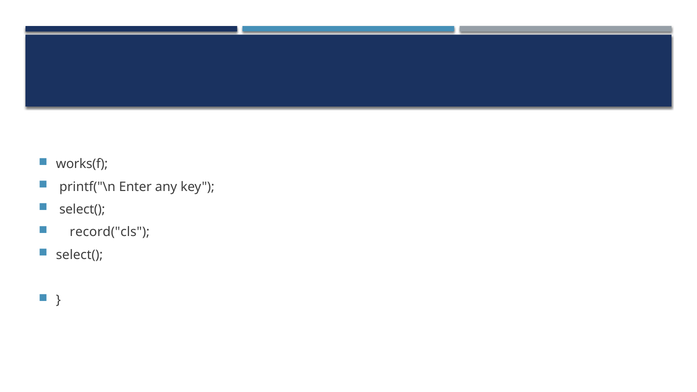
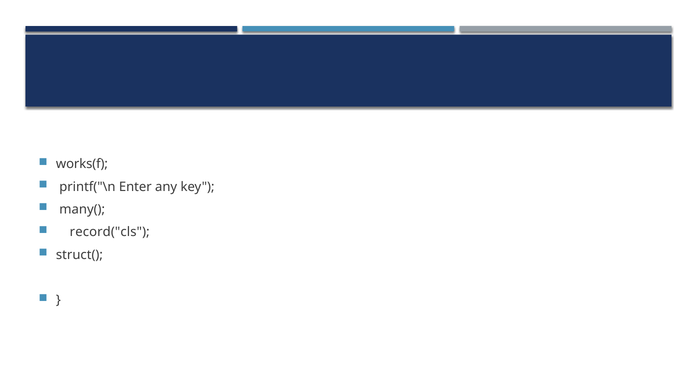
select(: select( -> many( (82, 209)
select(: select( -> struct( (79, 255)
